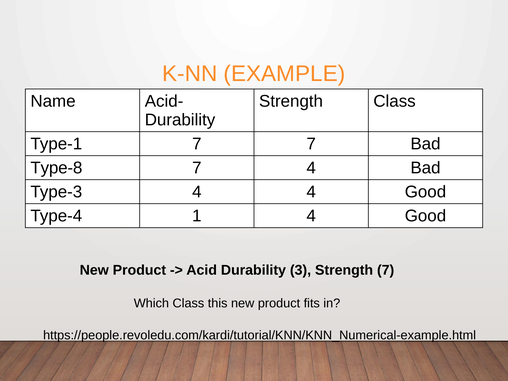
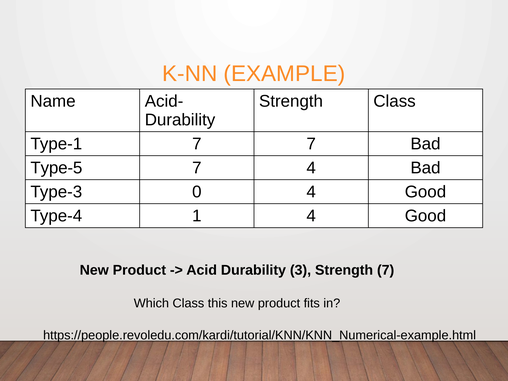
Type-8: Type-8 -> Type-5 (56, 168)
Type-3 4: 4 -> 0 (197, 192)
